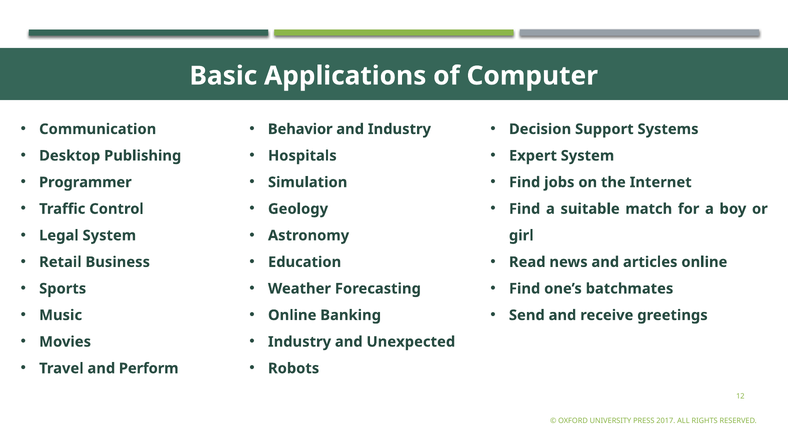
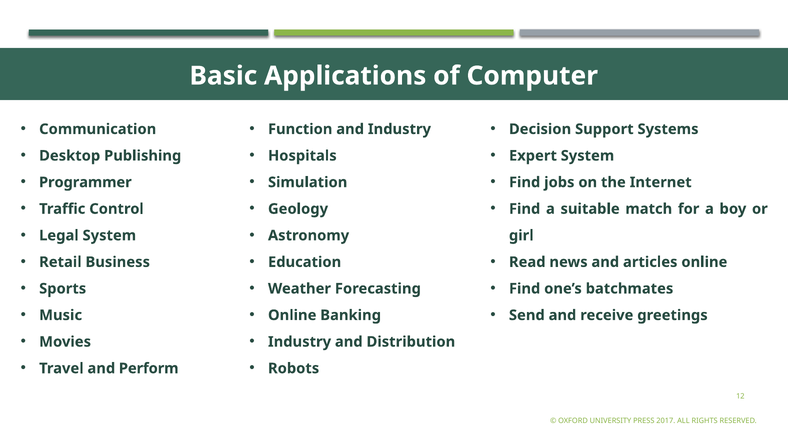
Behavior: Behavior -> Function (300, 129)
Unexpected: Unexpected -> Distribution (411, 342)
